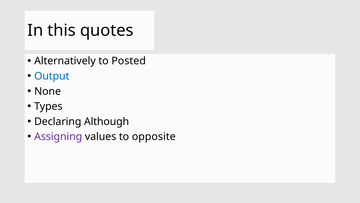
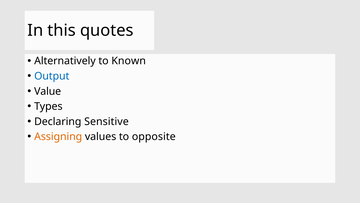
Posted: Posted -> Known (129, 61)
None: None -> Value (48, 91)
Although: Although -> Sensitive (106, 121)
Assigning colour: purple -> orange (58, 136)
